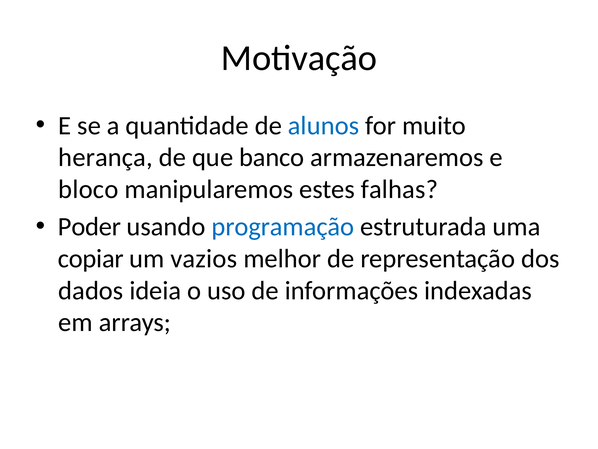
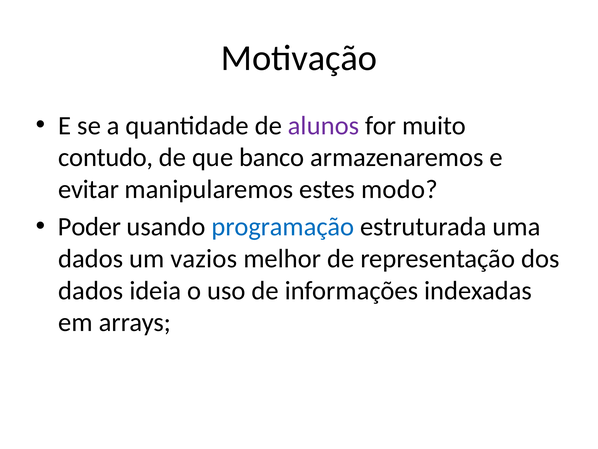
alunos colour: blue -> purple (324, 125)
herança: herança -> contudo (106, 157)
bloco: bloco -> evitar (89, 189)
falhas: falhas -> modo (399, 189)
copiar: copiar -> dados (91, 258)
